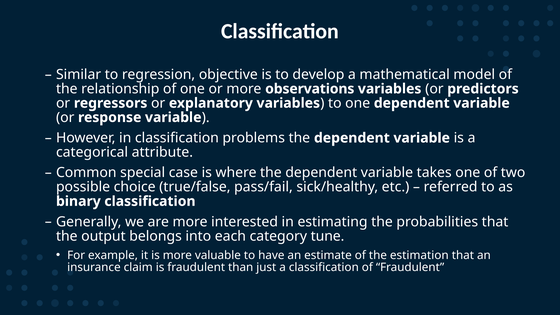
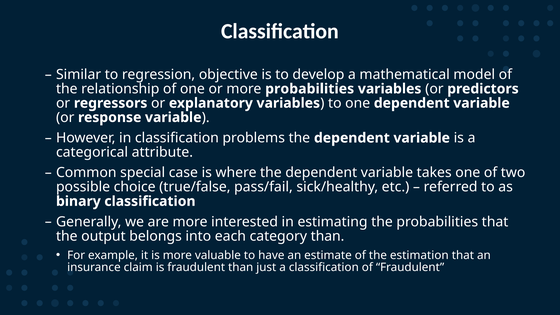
more observations: observations -> probabilities (310, 89)
category tune: tune -> than (328, 236)
